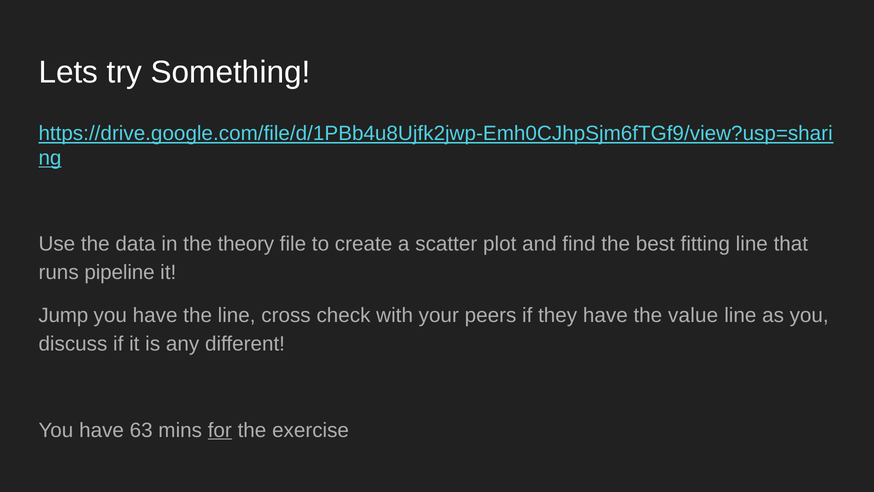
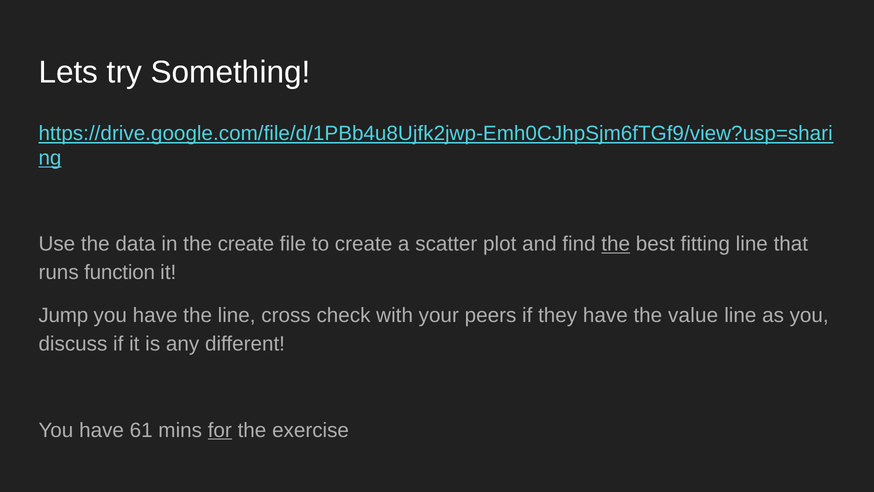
the theory: theory -> create (246, 244)
the underline: none -> present (616, 244)
pipeline: pipeline -> function (120, 272)
63: 63 -> 61 (141, 430)
